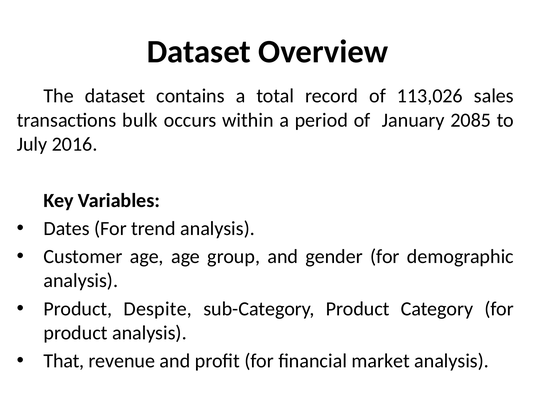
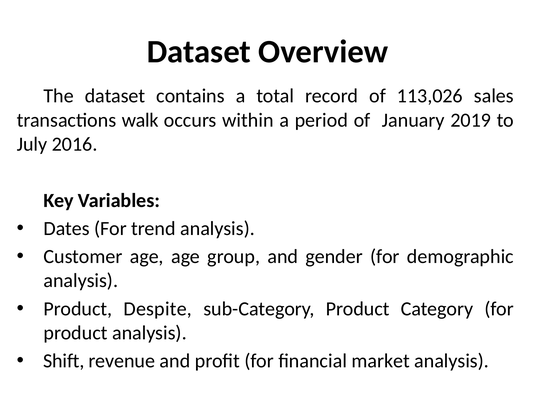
bulk: bulk -> walk (140, 120)
2085: 2085 -> 2019 (471, 120)
That: That -> Shift (64, 361)
